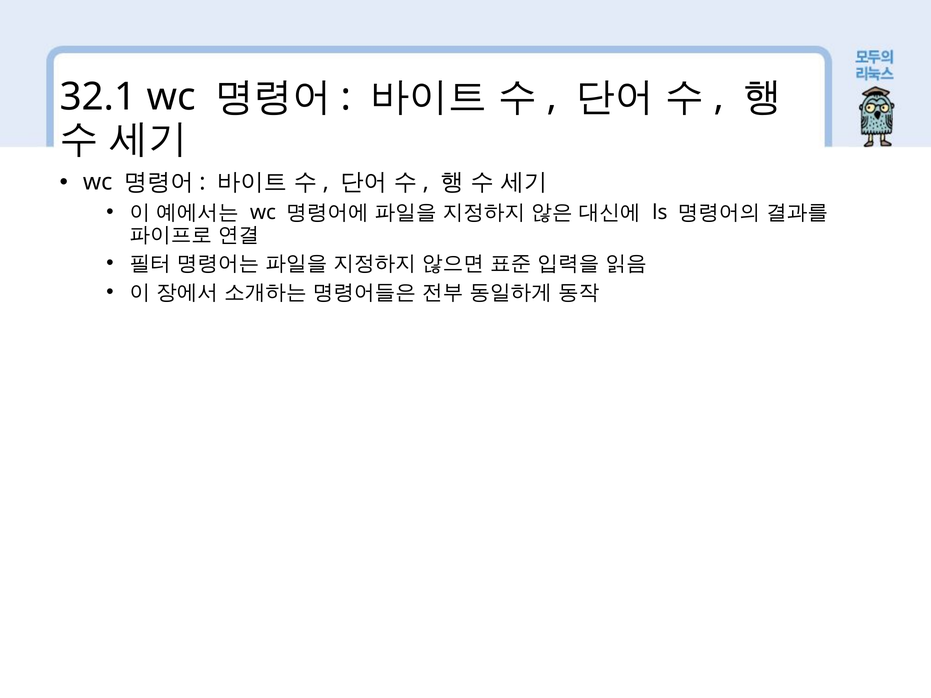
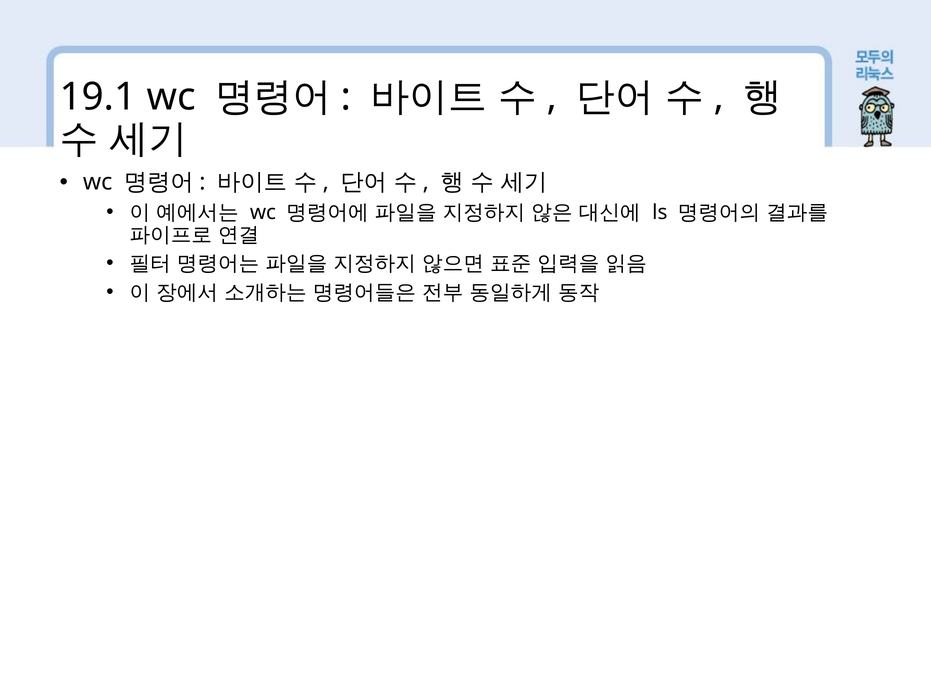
32.1: 32.1 -> 19.1 (98, 97)
